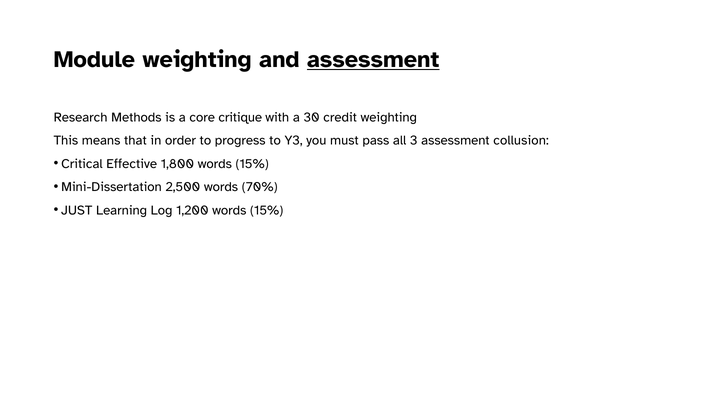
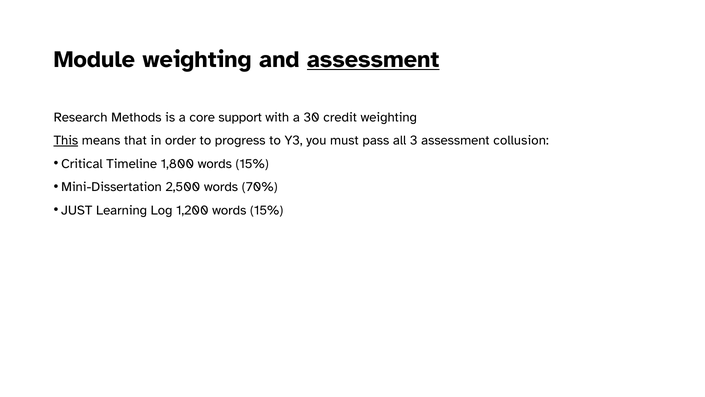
critique: critique -> support (240, 117)
This underline: none -> present (66, 140)
Effective: Effective -> Timeline (132, 163)
